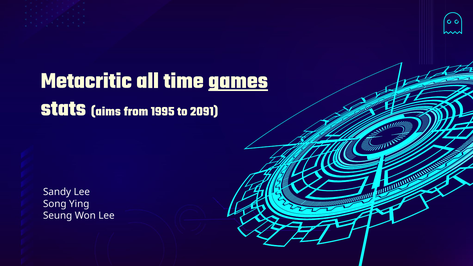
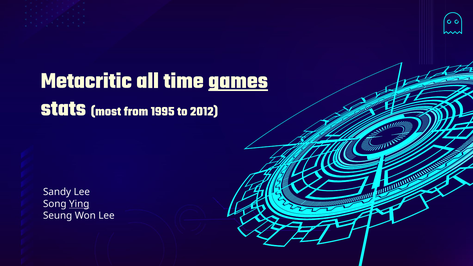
aims: aims -> most (106, 111)
2091: 2091 -> 2012 (204, 111)
Ying underline: none -> present (79, 204)
